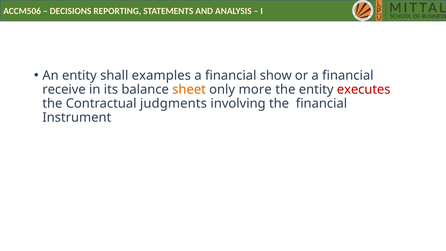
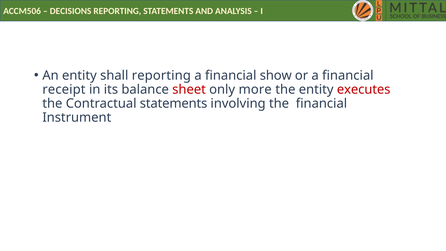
shall examples: examples -> reporting (161, 75)
receive: receive -> receipt (64, 89)
sheet colour: orange -> red (189, 89)
Contractual judgments: judgments -> statements (174, 104)
